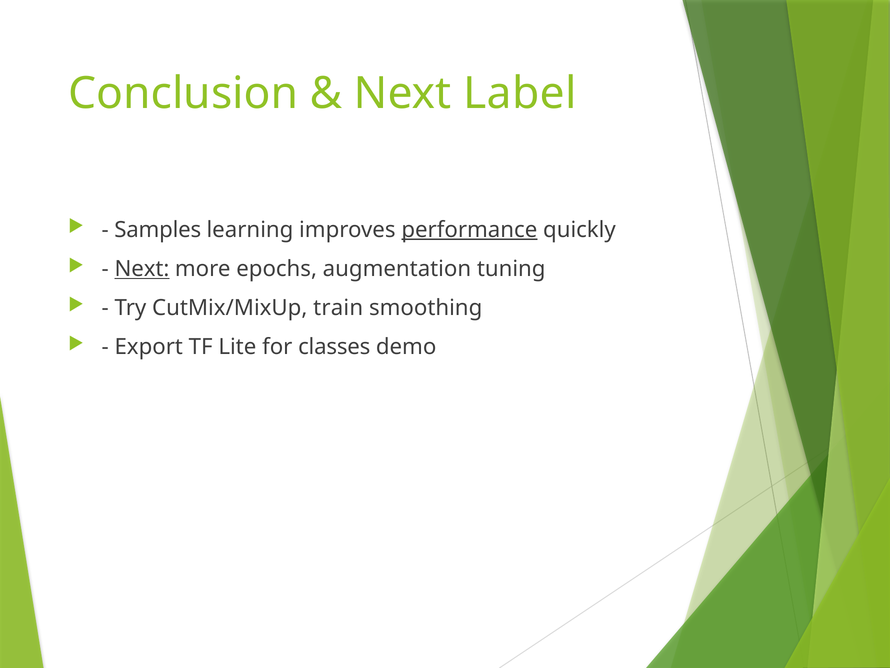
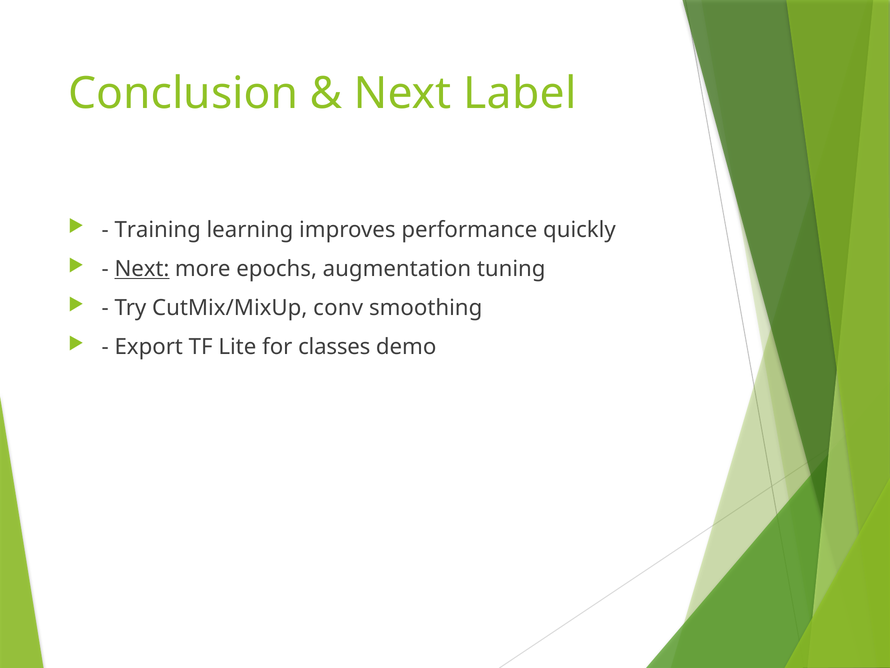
Samples: Samples -> Training (158, 230)
performance underline: present -> none (469, 230)
train: train -> conv (338, 308)
